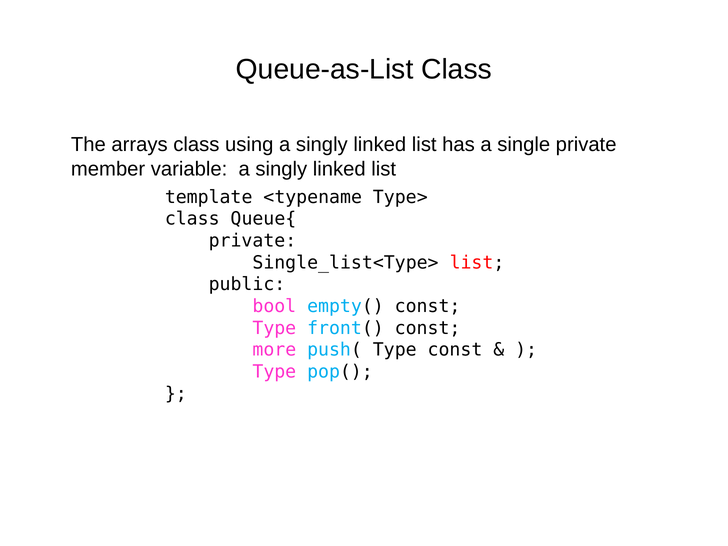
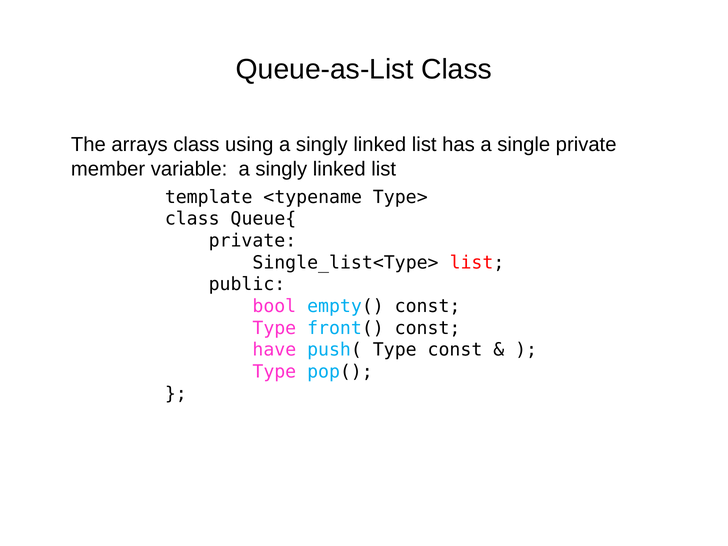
more: more -> have (274, 350)
